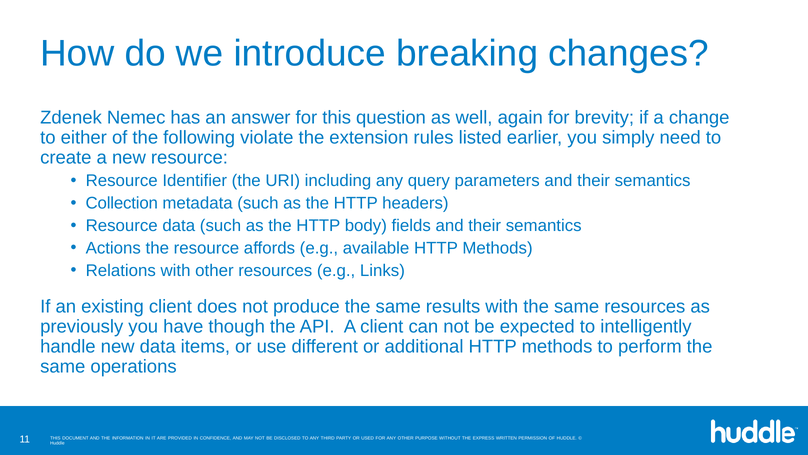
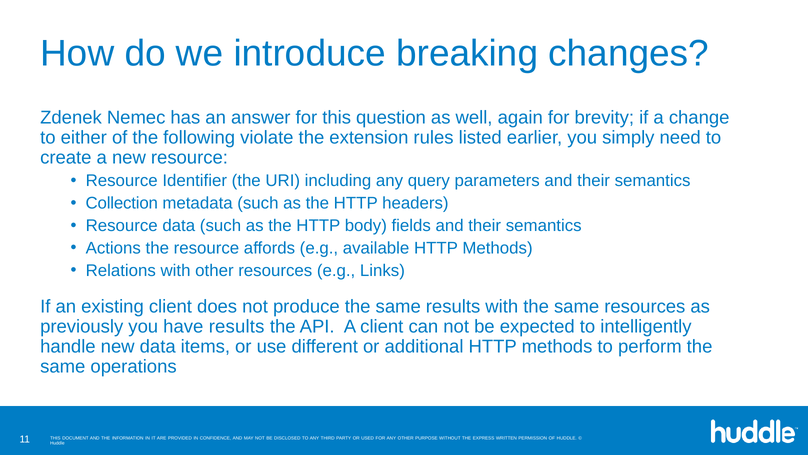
have though: though -> results (237, 326)
